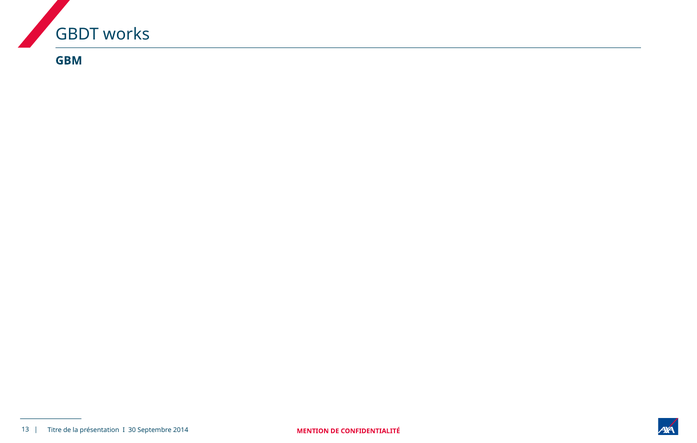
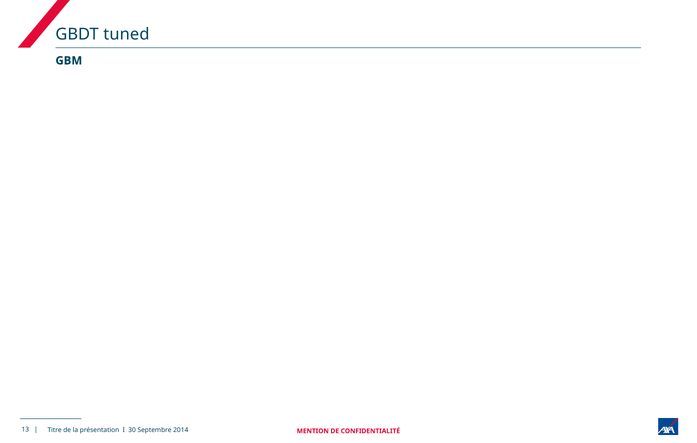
works: works -> tuned (126, 34)
